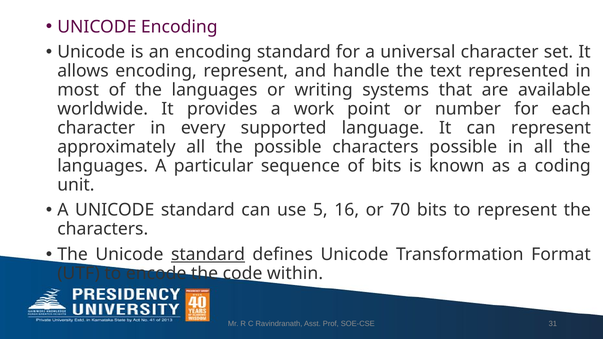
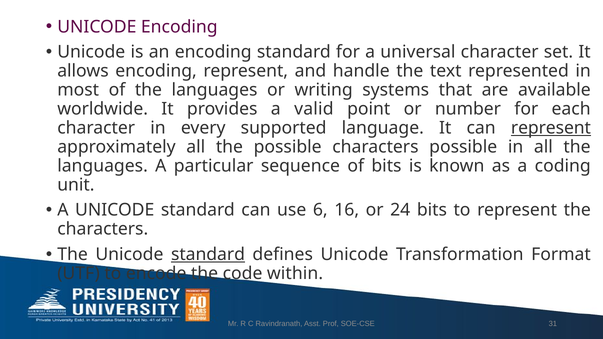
work: work -> valid (314, 109)
represent underline: none -> present (551, 128)
5: 5 -> 6 (320, 210)
70: 70 -> 24 (400, 210)
